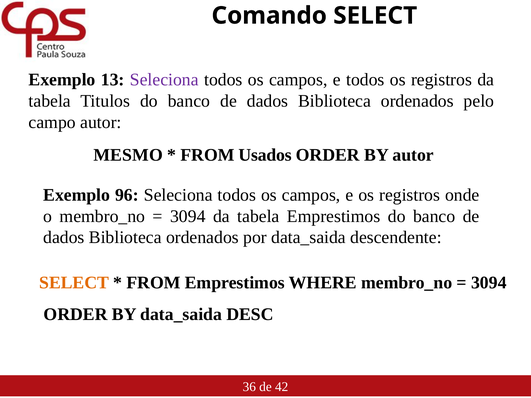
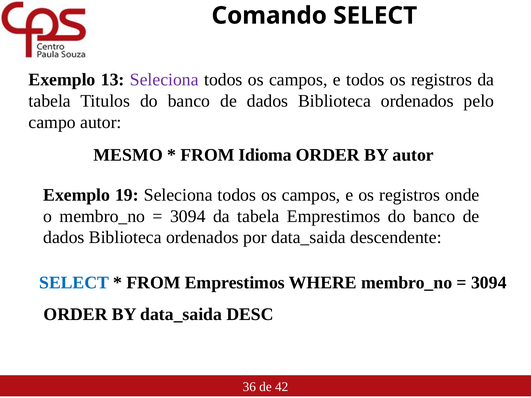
Usados: Usados -> Idioma (265, 155)
96: 96 -> 19 (127, 195)
SELECT colour: orange -> blue (74, 283)
